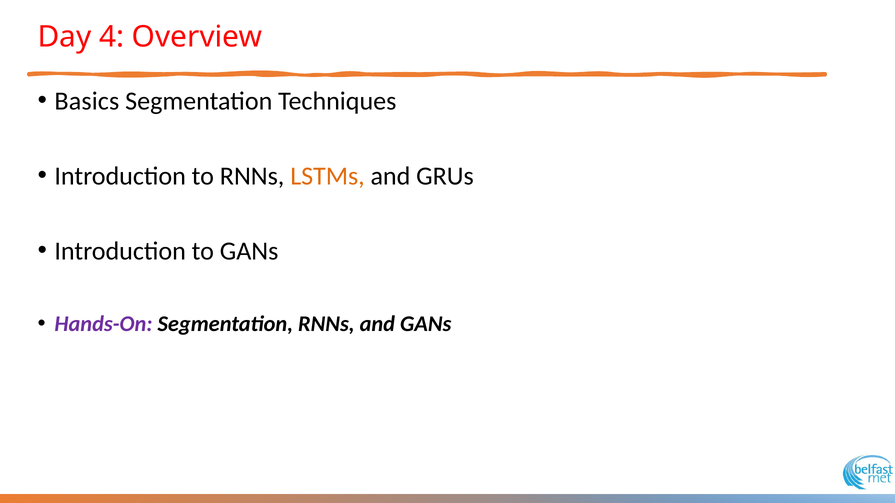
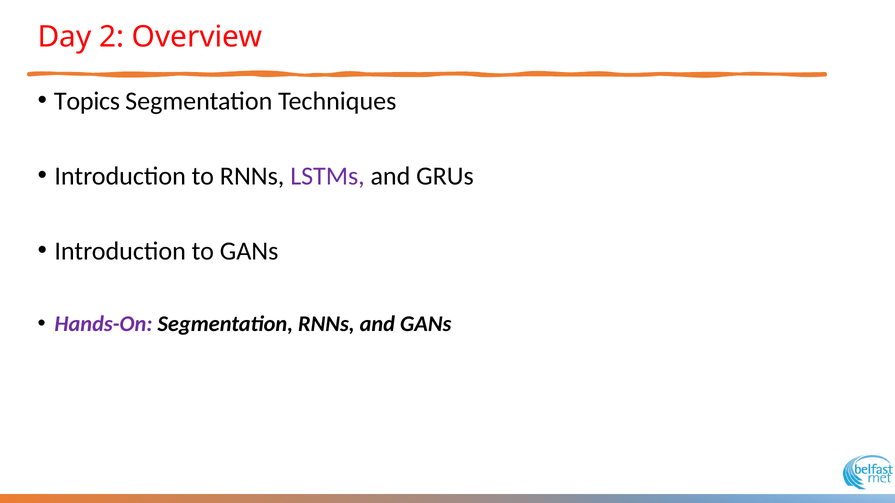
4: 4 -> 2 (112, 37)
Basics: Basics -> Topics (87, 101)
LSTMs colour: orange -> purple (327, 176)
